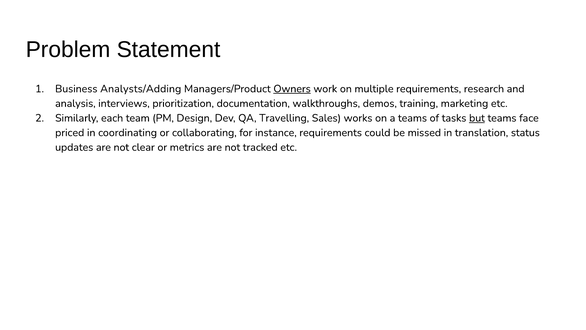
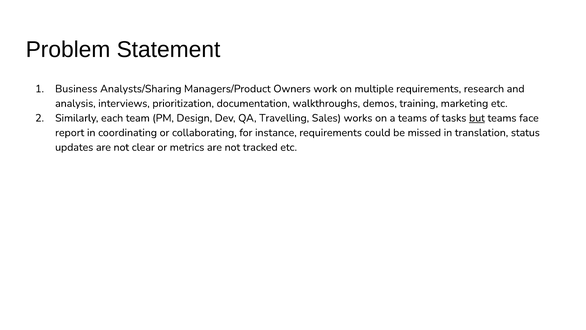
Analysts/Adding: Analysts/Adding -> Analysts/Sharing (141, 89)
Owners underline: present -> none (292, 89)
priced: priced -> report (70, 133)
